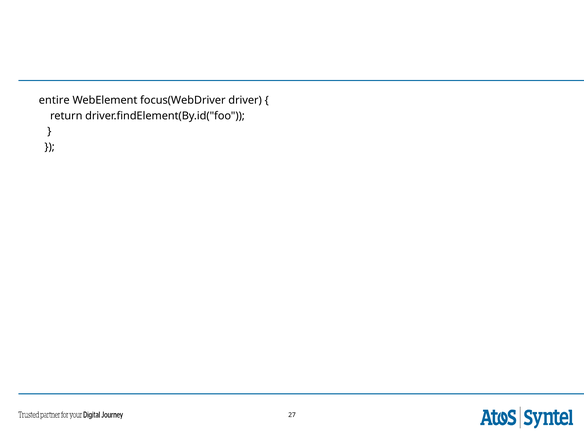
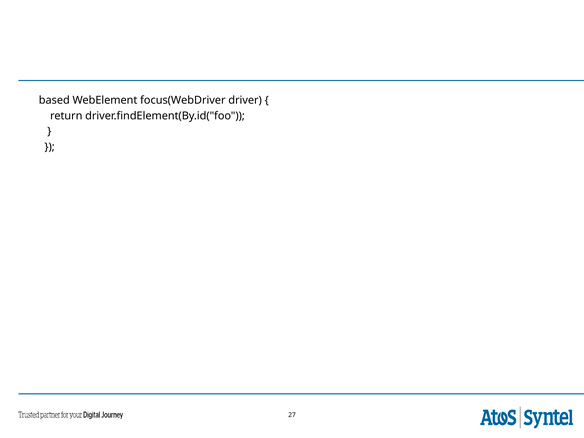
entire: entire -> based (54, 100)
